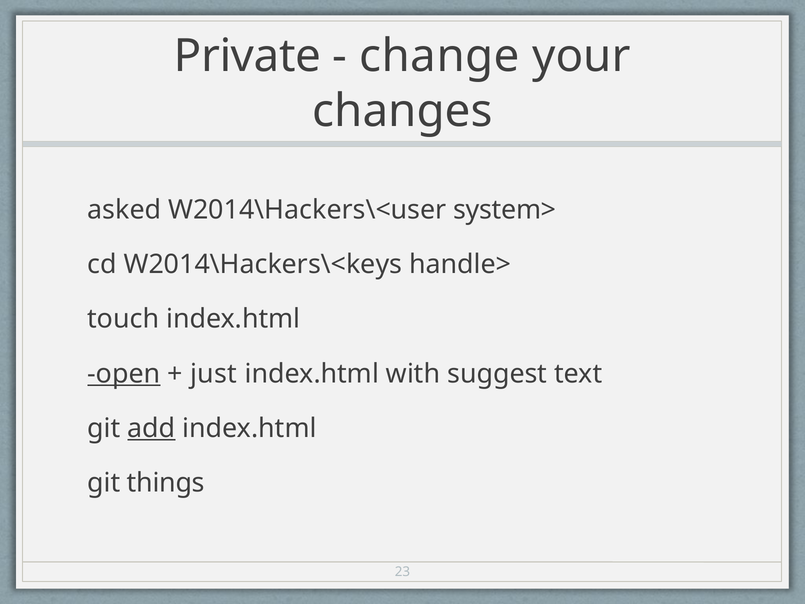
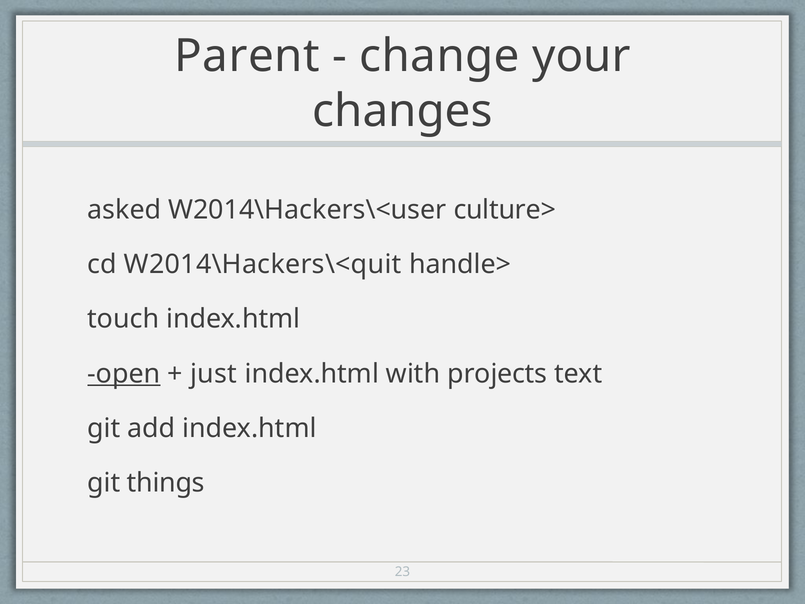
Private: Private -> Parent (247, 56)
system>: system> -> culture> (505, 210)
W2014\Hackers\<keys: W2014\Hackers\<keys -> W2014\Hackers\<quit (263, 264)
suggest: suggest -> projects (497, 374)
add underline: present -> none (151, 428)
